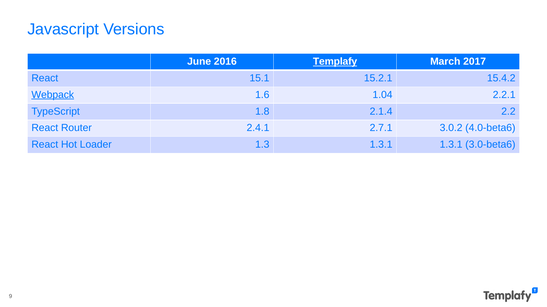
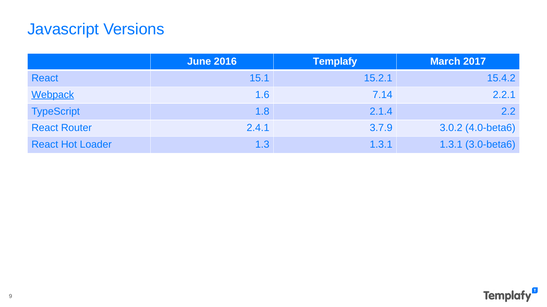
Templafy underline: present -> none (335, 62)
1.04: 1.04 -> 7.14 (383, 95)
2.7.1: 2.7.1 -> 3.7.9 (381, 128)
